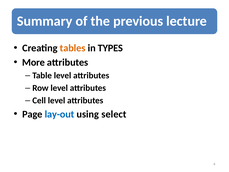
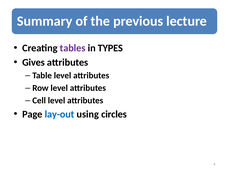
tables colour: orange -> purple (73, 48)
More: More -> Gives (34, 62)
select: select -> circles (114, 114)
